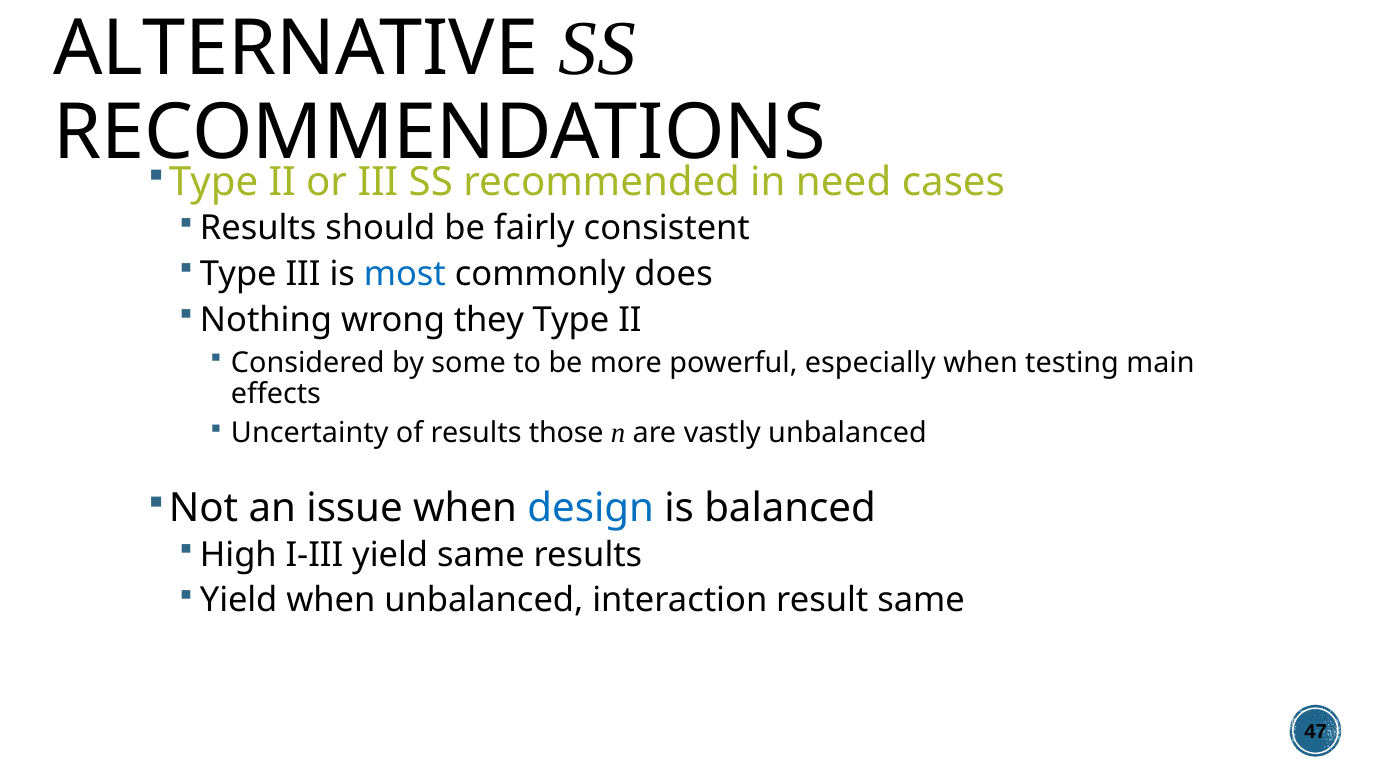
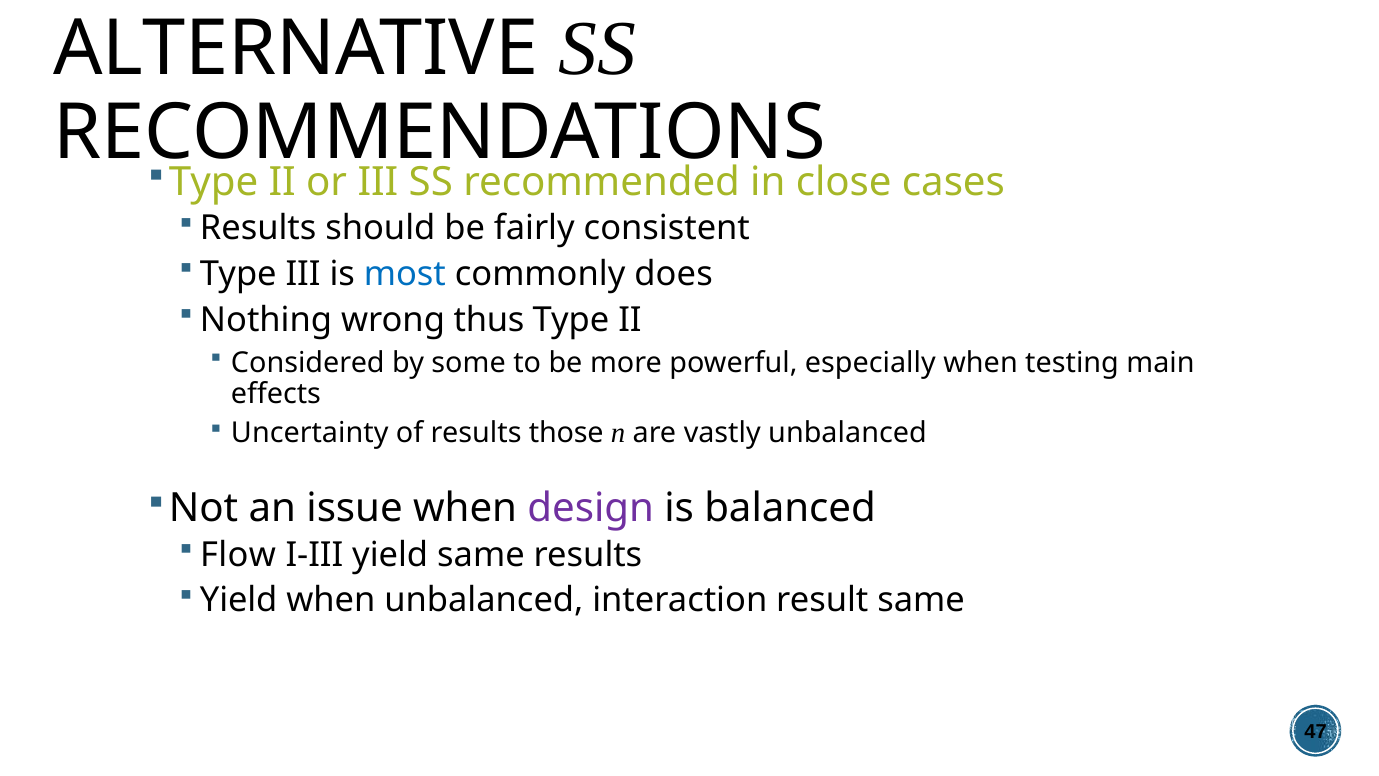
need: need -> close (844, 182)
they: they -> thus (489, 320)
design colour: blue -> purple (591, 508)
High: High -> Flow (238, 554)
